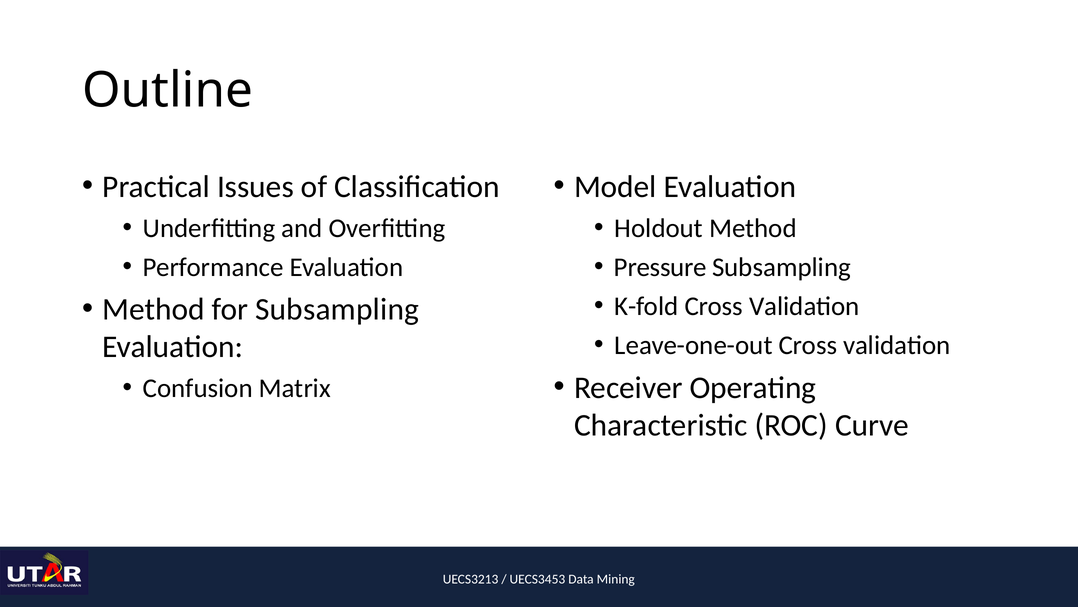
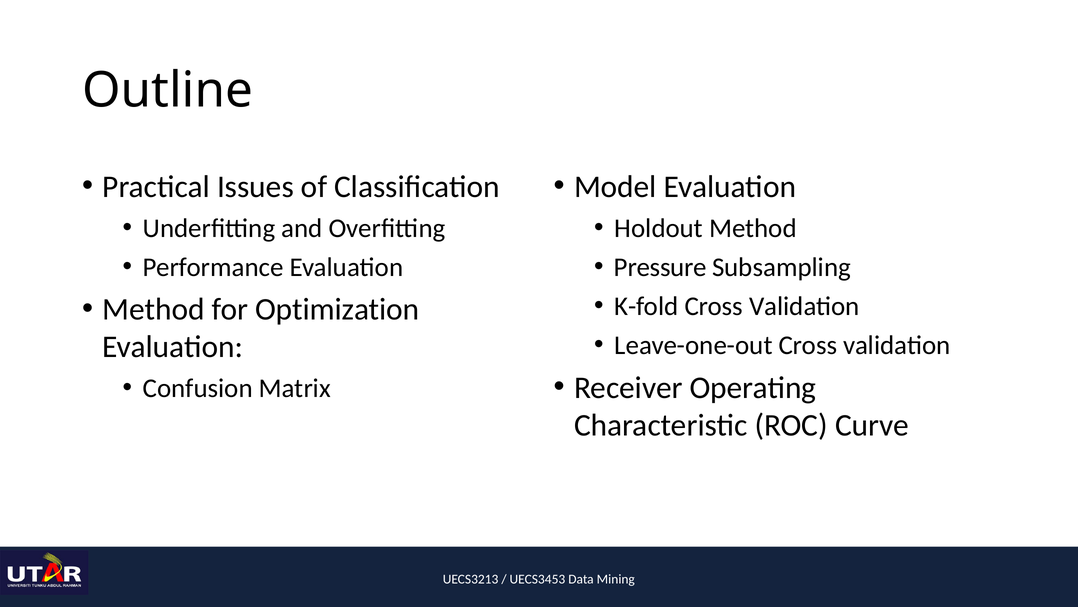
for Subsampling: Subsampling -> Optimization (337, 309)
